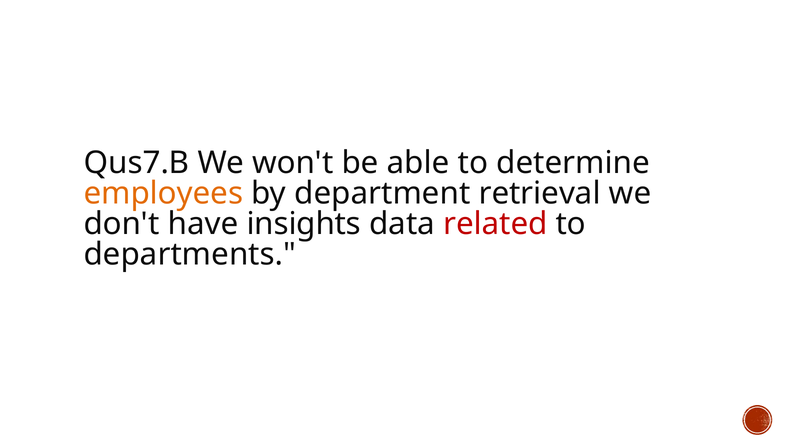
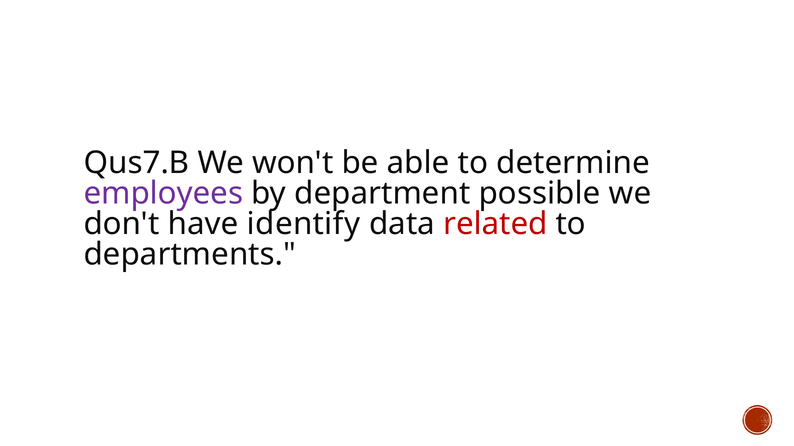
employees colour: orange -> purple (163, 194)
retrieval: retrieval -> possible (540, 194)
insights: insights -> identify (304, 224)
